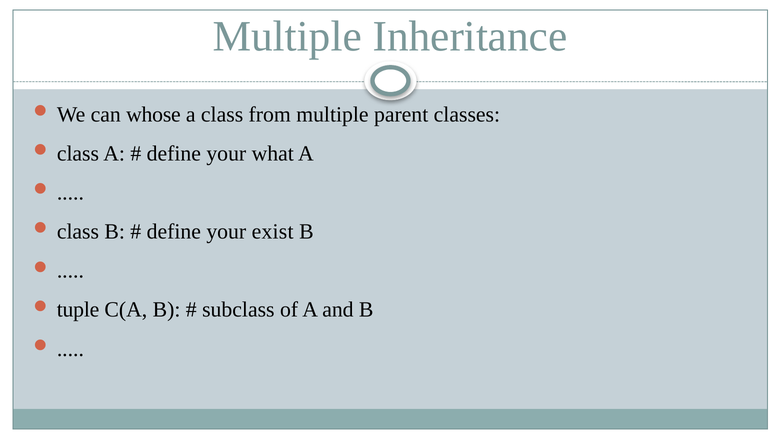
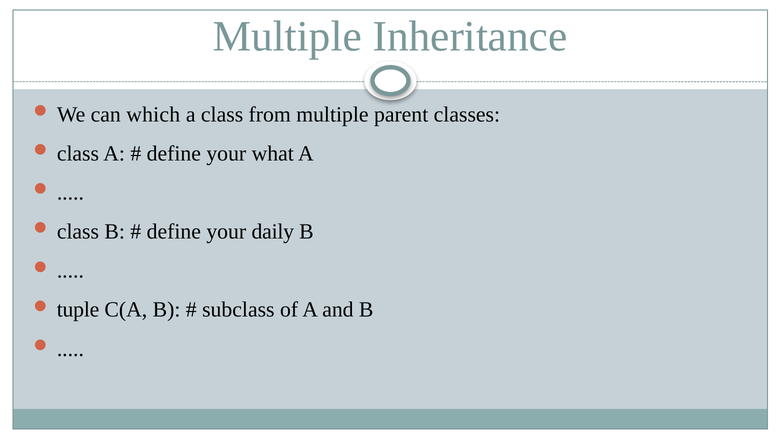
whose: whose -> which (153, 114)
exist: exist -> daily (273, 232)
